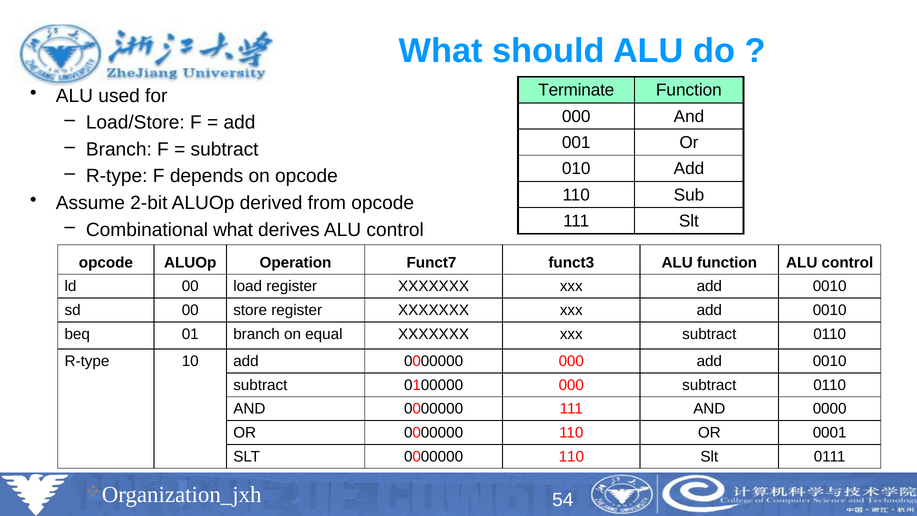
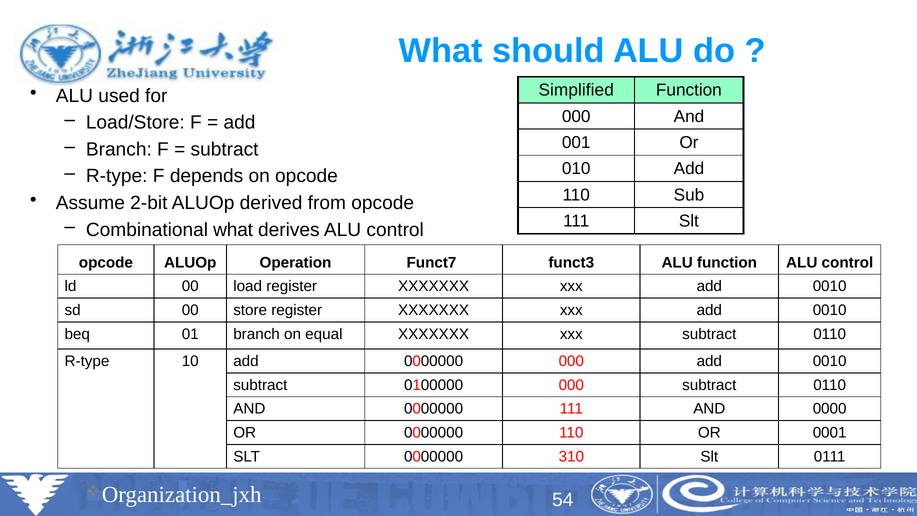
Terminate: Terminate -> Simplified (576, 90)
SLT 0000000 110: 110 -> 310 (571, 456)
